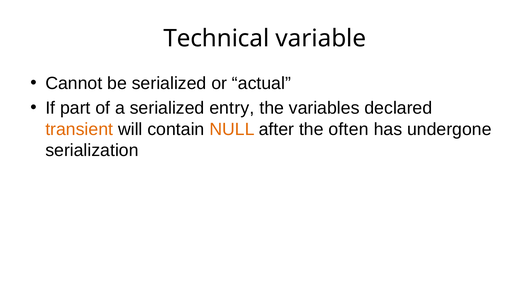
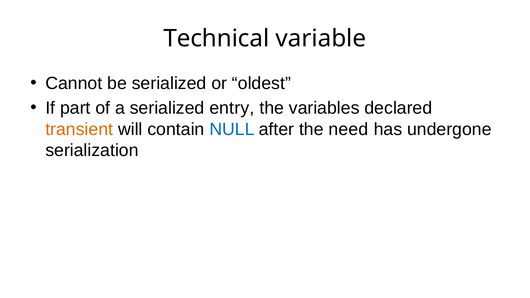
actual: actual -> oldest (261, 83)
NULL colour: orange -> blue (232, 129)
often: often -> need (349, 129)
